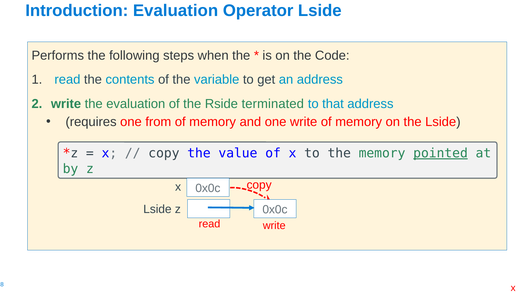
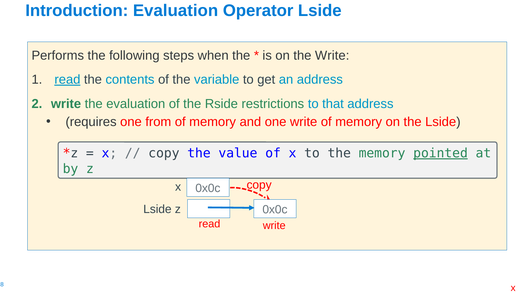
the Code: Code -> Write (332, 55)
read underline: none -> present (67, 79)
terminated: terminated -> restrictions (273, 103)
